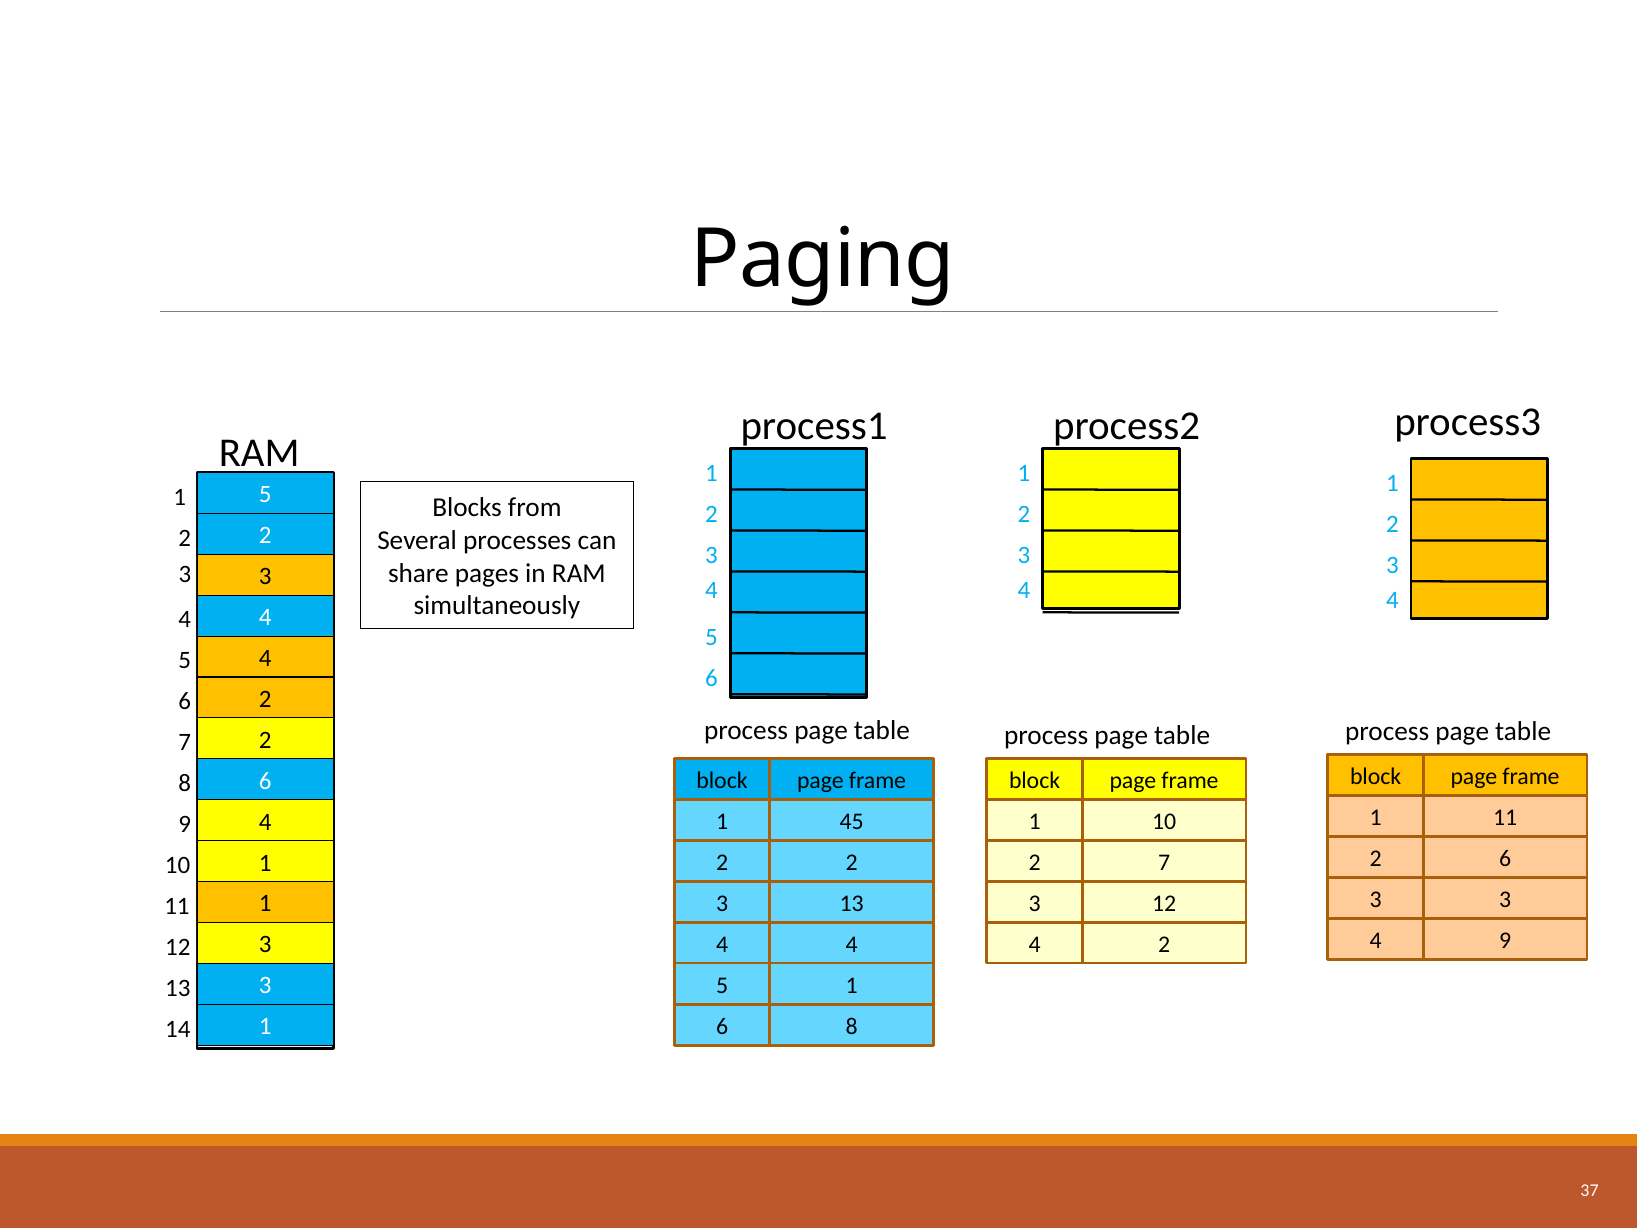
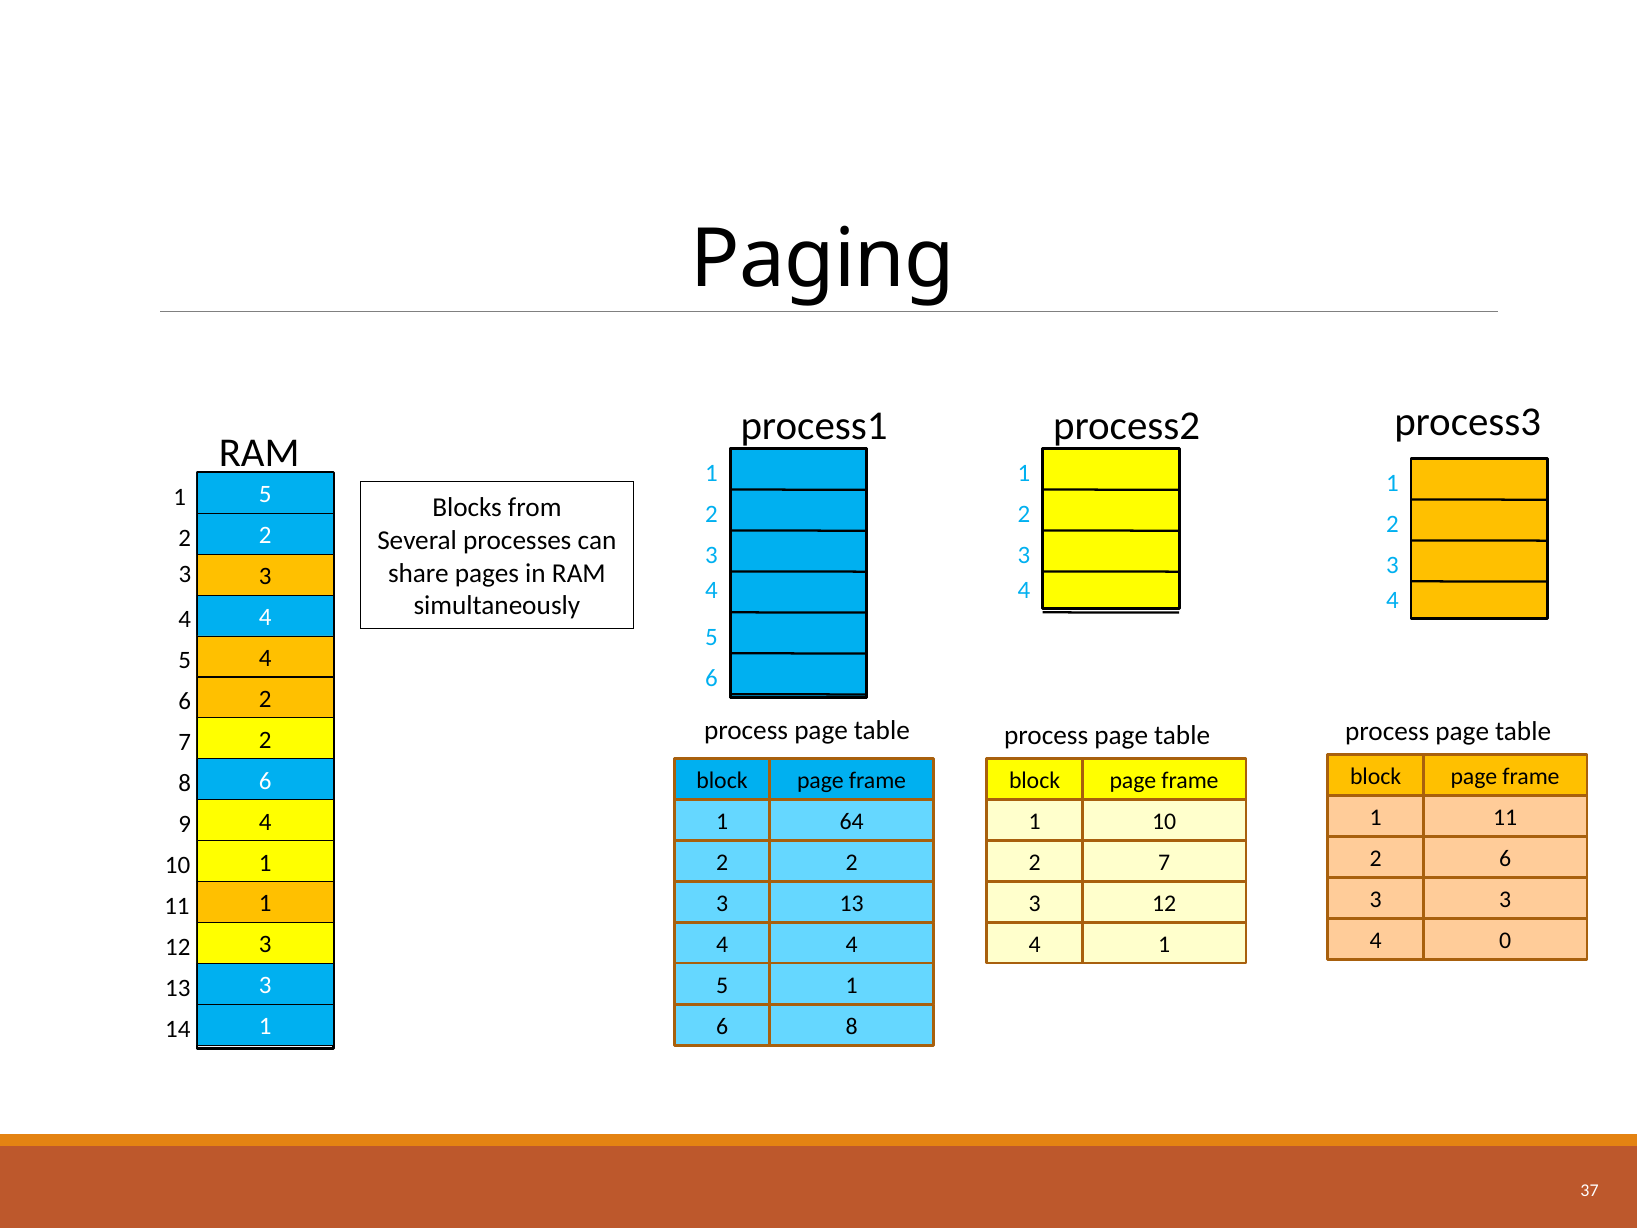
45: 45 -> 64 (852, 821)
4 9: 9 -> 0 (1505, 940)
4 2: 2 -> 1 (1164, 944)
